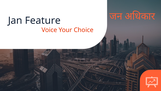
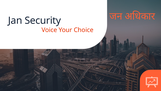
Feature: Feature -> Security (43, 20)
